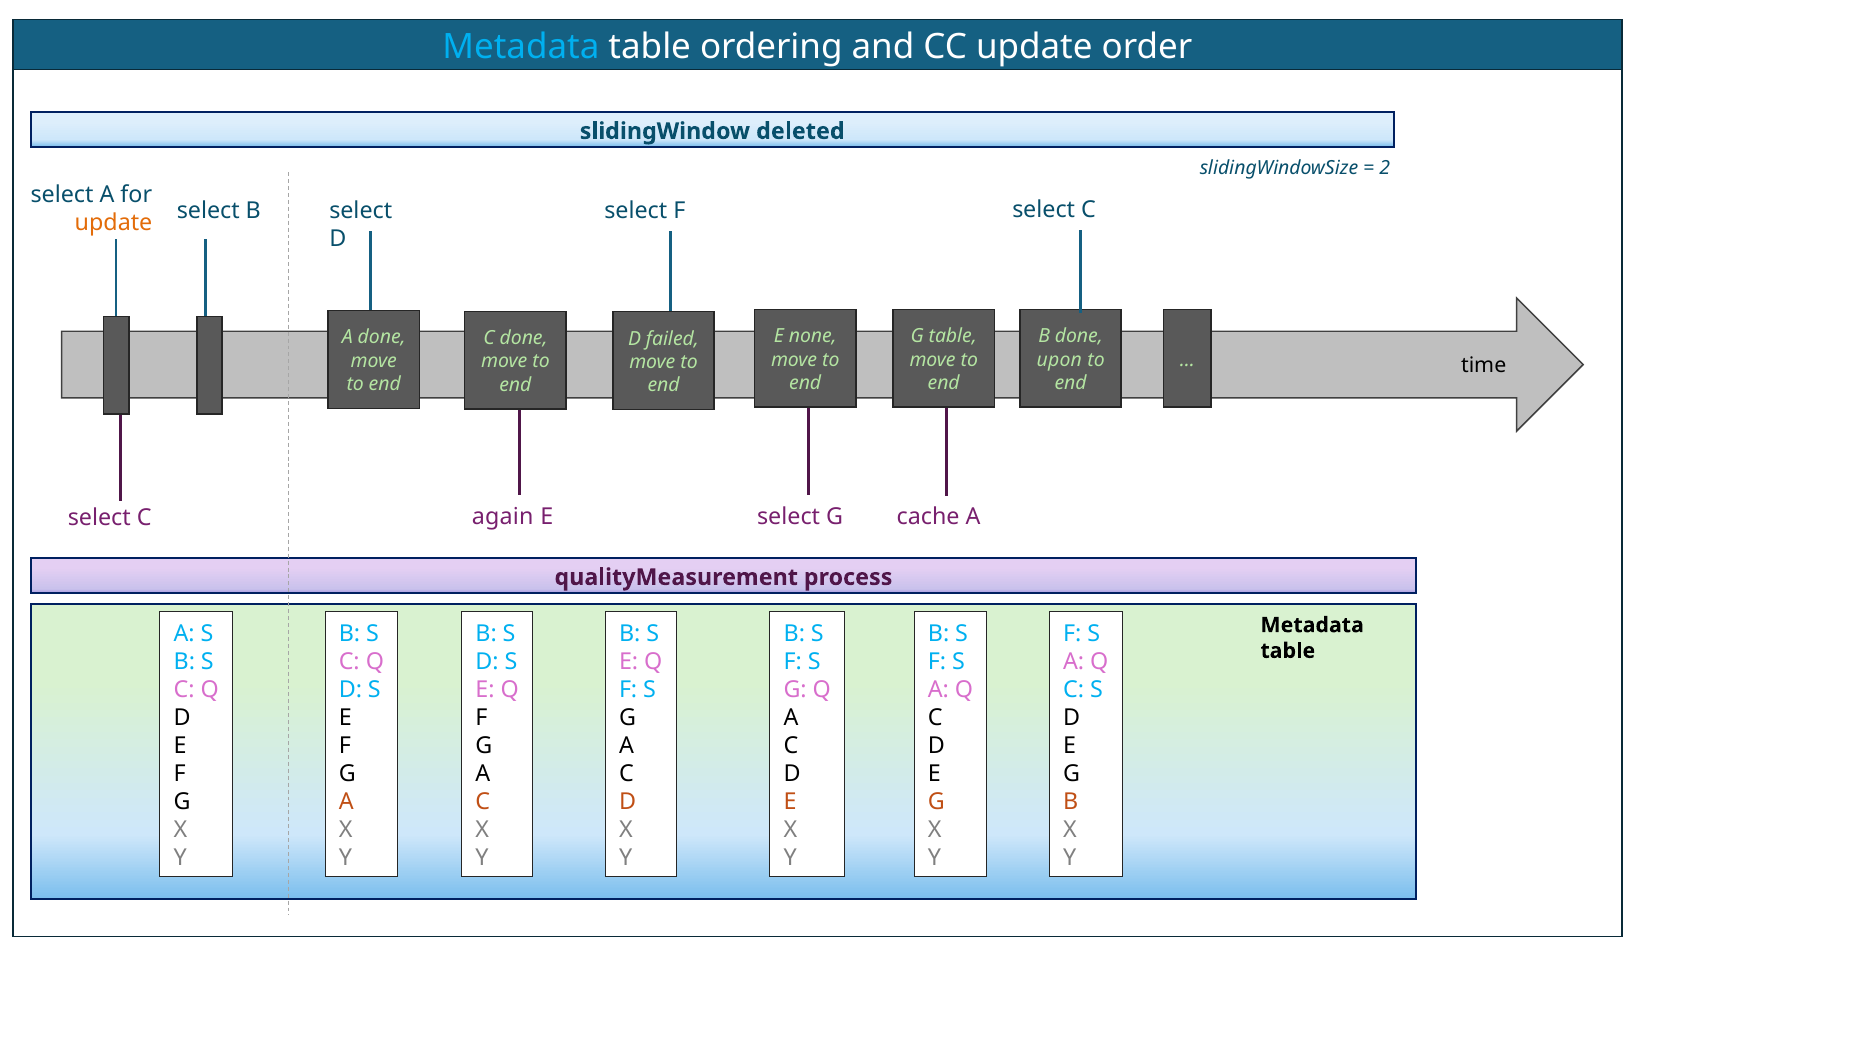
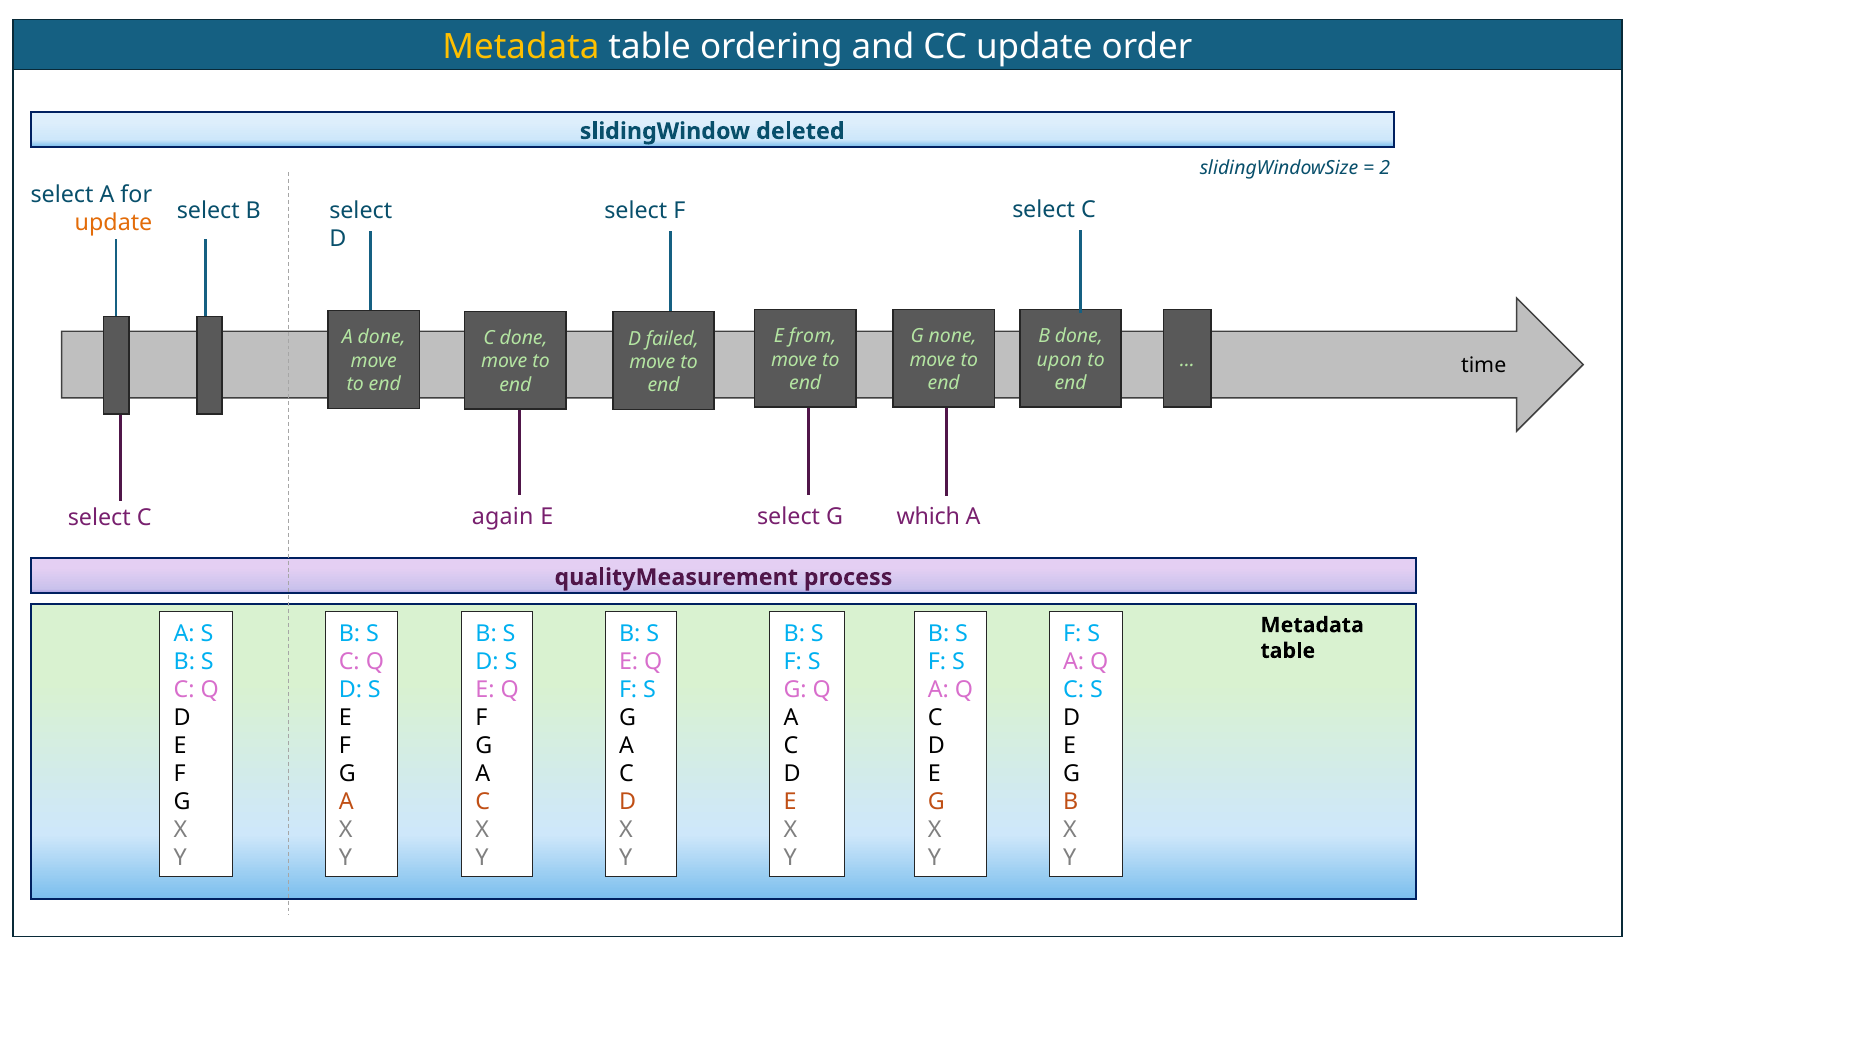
Metadata colour: light blue -> yellow (521, 47)
none: none -> from (813, 336)
G table: table -> none (953, 336)
cache: cache -> which (928, 517)
